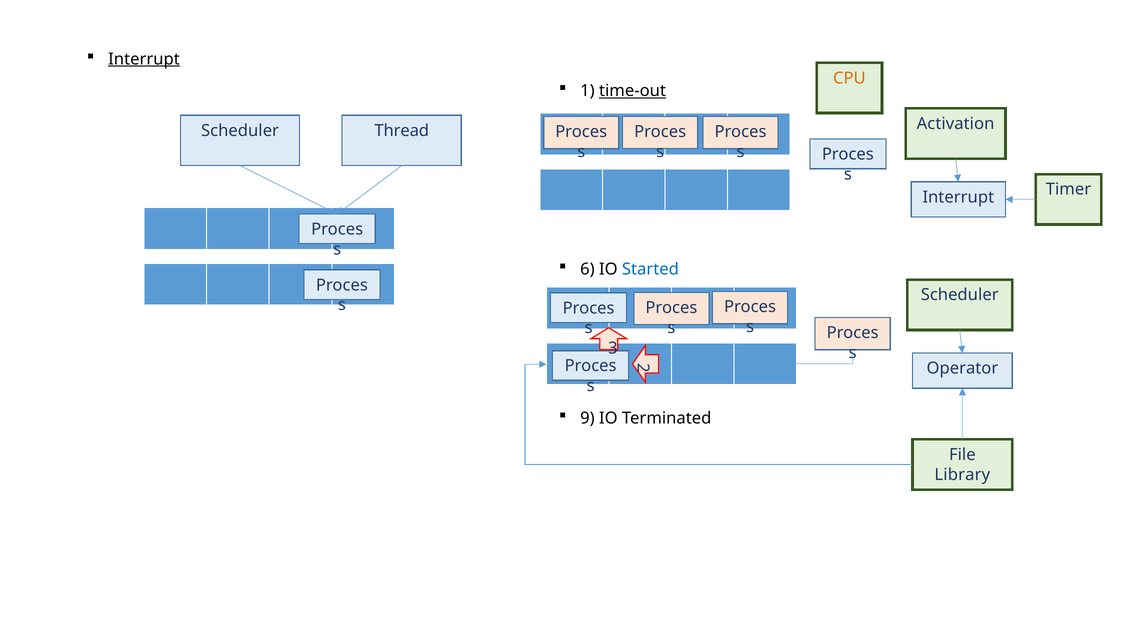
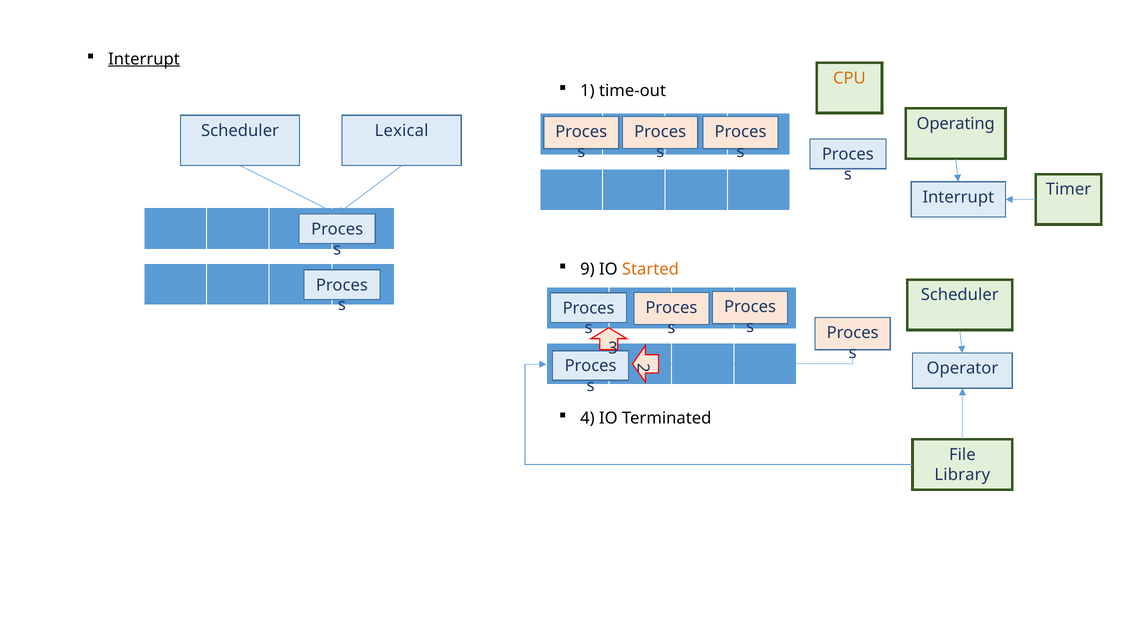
time-out underline: present -> none (633, 91)
Activation: Activation -> Operating (956, 124)
Thread: Thread -> Lexical (402, 131)
6: 6 -> 9 (587, 270)
Started colour: blue -> orange (650, 270)
9: 9 -> 4 (587, 419)
